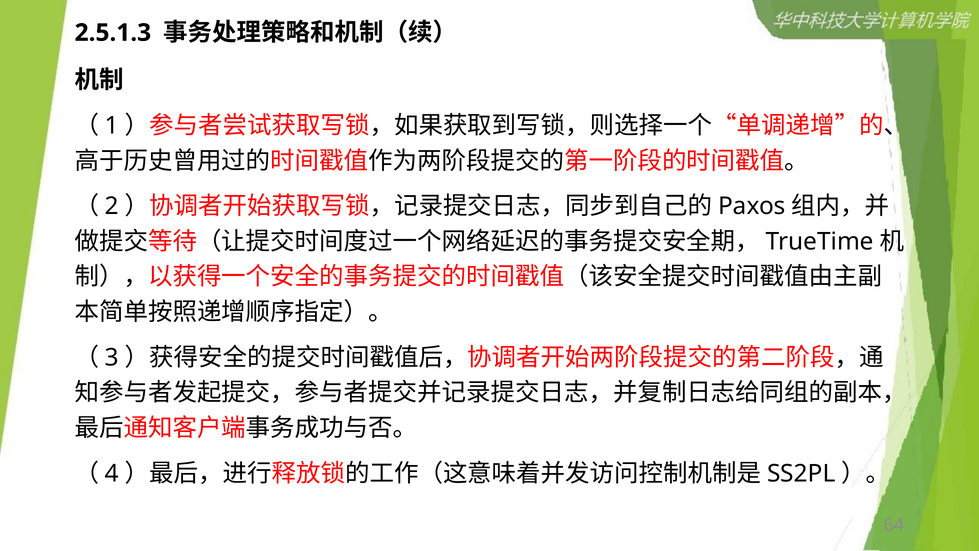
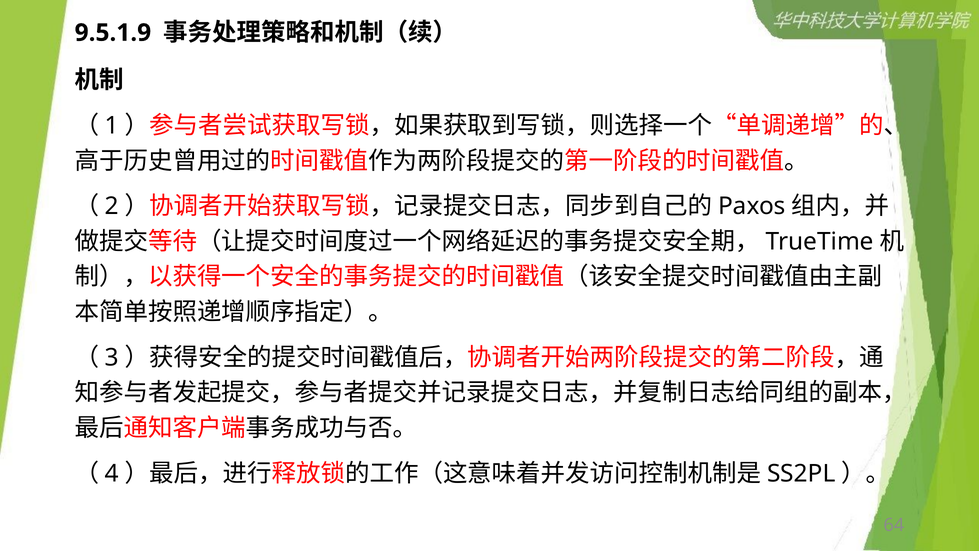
2.5.1.3: 2.5.1.3 -> 9.5.1.9 (113, 33)
